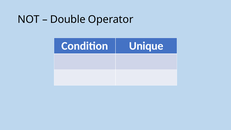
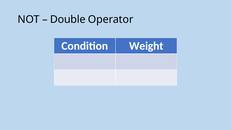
Unique: Unique -> Weight (146, 46)
